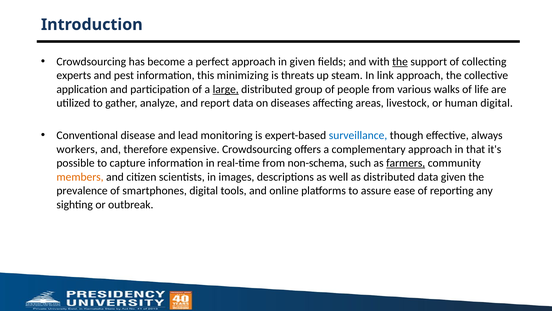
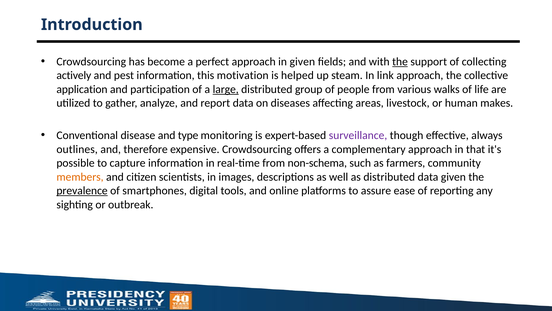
experts: experts -> actively (74, 75)
minimizing: minimizing -> motivation (243, 75)
threats: threats -> helped (297, 75)
human digital: digital -> makes (497, 103)
lead: lead -> type (188, 135)
surveillance colour: blue -> purple (358, 135)
workers: workers -> outlines (77, 149)
farmers underline: present -> none (406, 163)
prevalence underline: none -> present (82, 191)
